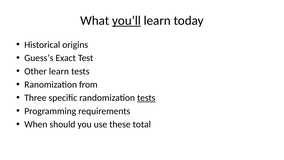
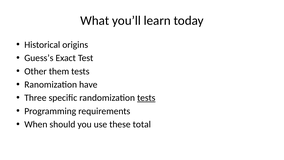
you’ll underline: present -> none (126, 21)
Other learn: learn -> them (59, 71)
from: from -> have (88, 84)
